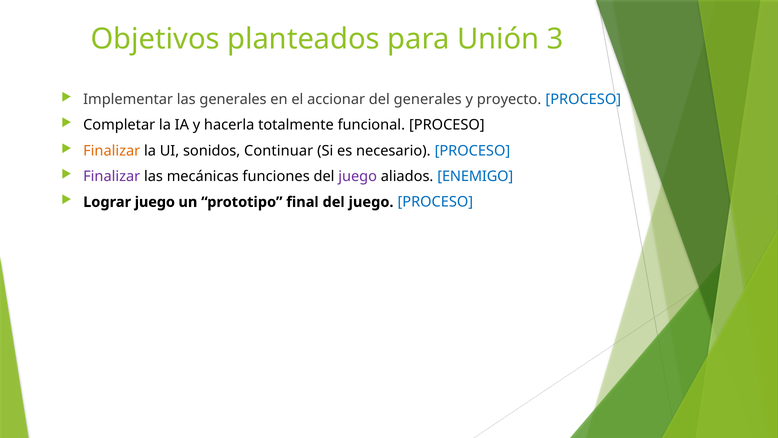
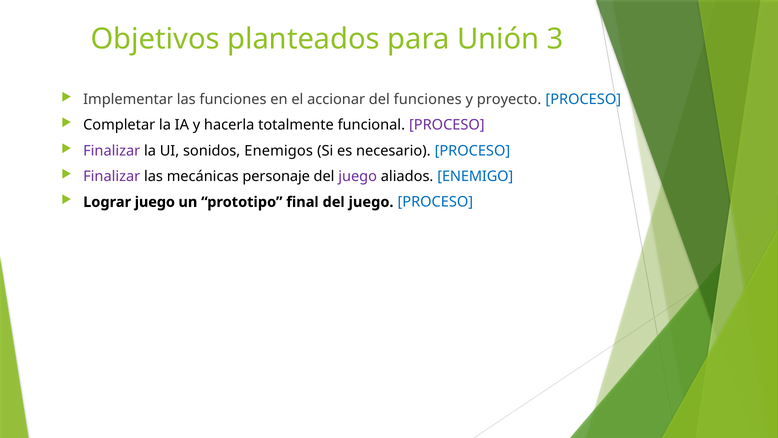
las generales: generales -> funciones (233, 99)
del generales: generales -> funciones (428, 99)
PROCESO colour: black -> purple (447, 125)
Finalizar colour: orange -> purple (112, 151)
Continuar: Continuar -> Enemigos (279, 151)
funciones: funciones -> personaje (276, 176)
